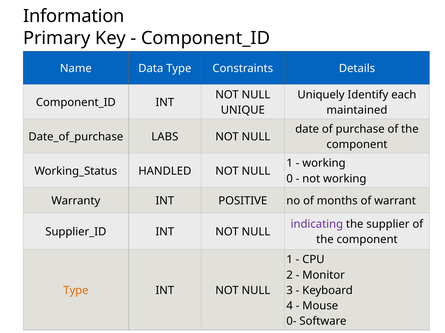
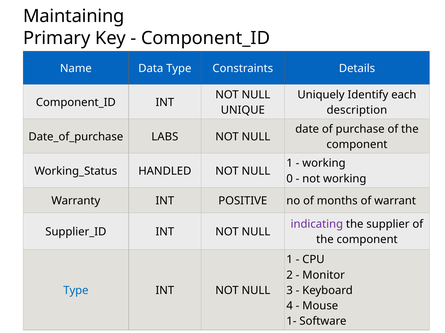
Information: Information -> Maintaining (74, 16)
maintained: maintained -> description (357, 110)
Type colour: orange -> blue (76, 291)
0-: 0- -> 1- (291, 322)
